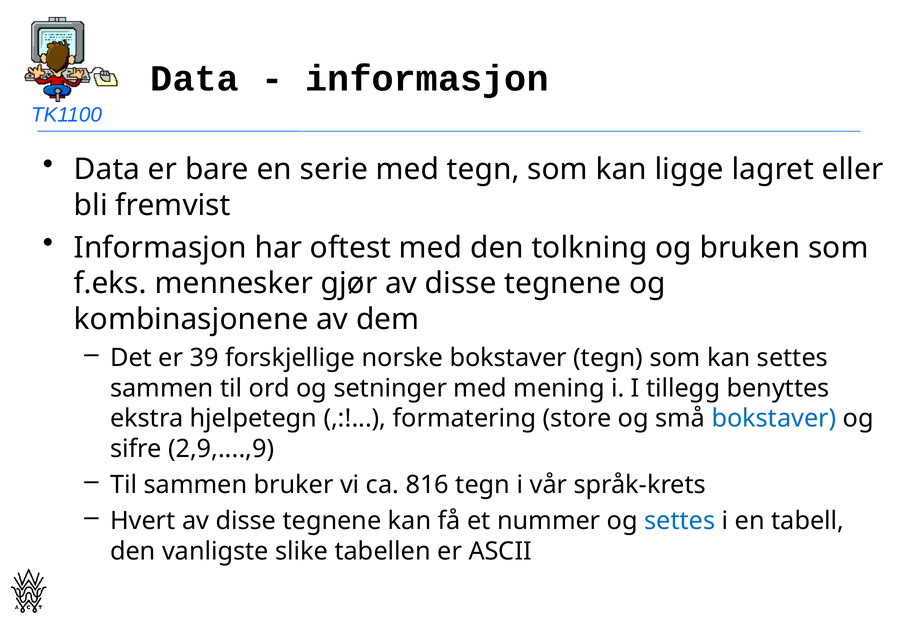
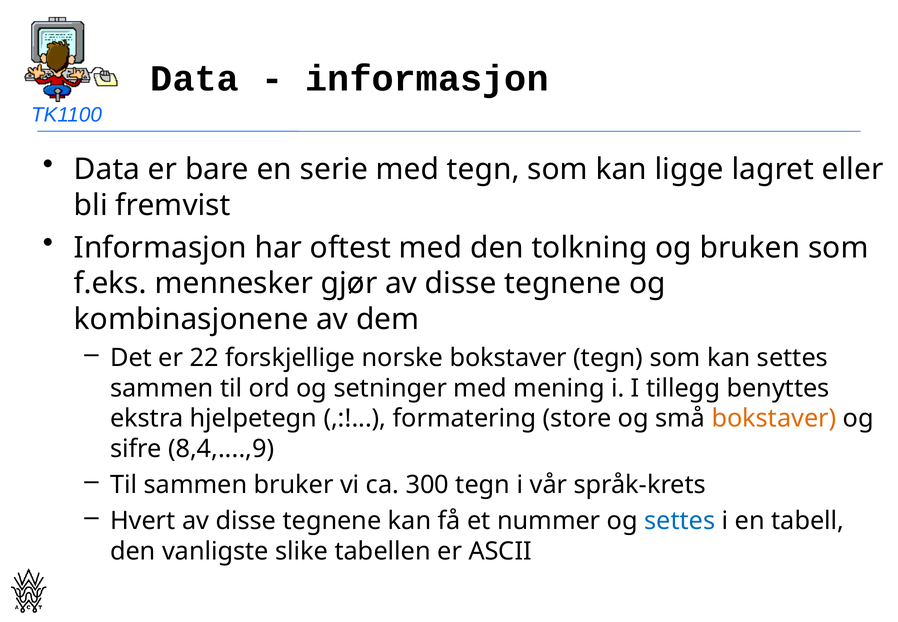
39: 39 -> 22 (204, 358)
bokstaver colour: blue -> orange (774, 418)
2,9,....,9: 2,9,....,9 -> 8,4,....,9 (221, 449)
816: 816 -> 300 (427, 485)
